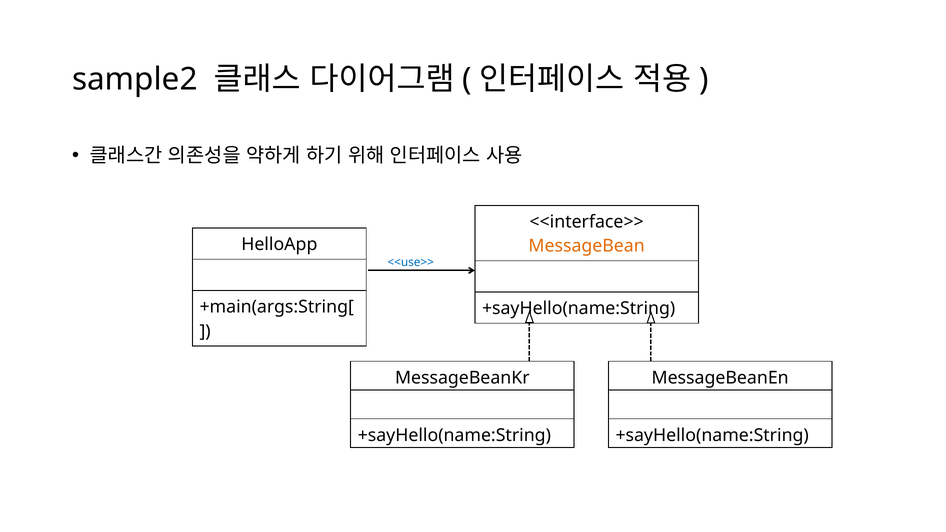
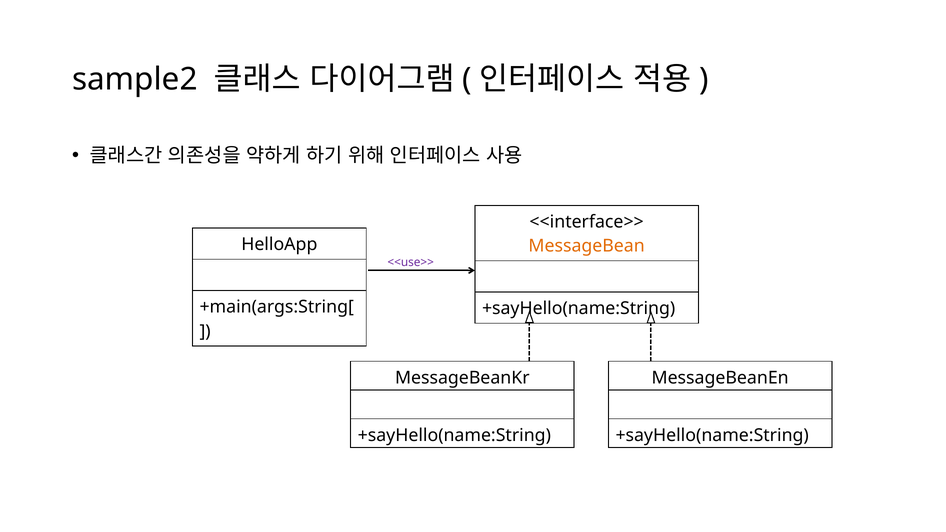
<<use>> colour: blue -> purple (411, 263)
